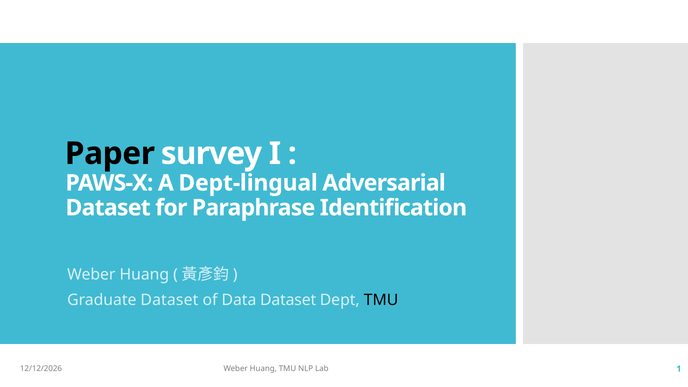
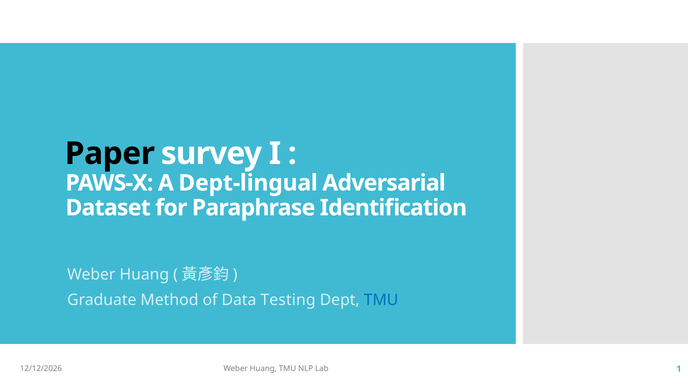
Graduate Dataset: Dataset -> Method (169, 300)
Data Dataset: Dataset -> Testing (288, 300)
TMU colour: black -> blue (381, 300)
